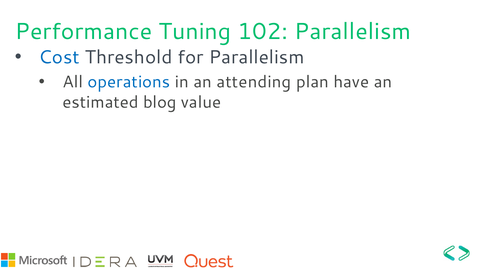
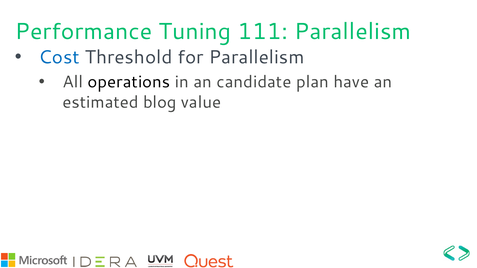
102: 102 -> 111 (263, 31)
operations colour: blue -> black (129, 82)
attending: attending -> candidate (254, 82)
